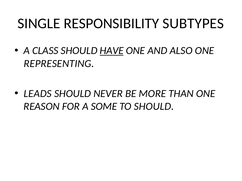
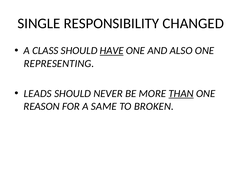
SUBTYPES: SUBTYPES -> CHANGED (193, 23)
THAN underline: none -> present (181, 94)
SOME: SOME -> SAME (104, 107)
TO SHOULD: SHOULD -> BROKEN (154, 107)
